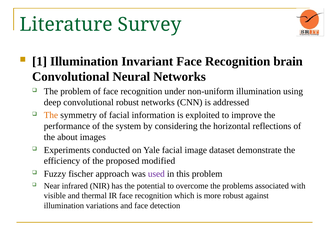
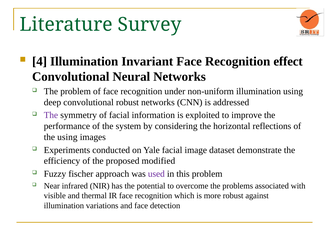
1: 1 -> 4 (40, 61)
brain: brain -> effect (288, 61)
The colour: orange -> purple (51, 115)
the about: about -> using (67, 137)
